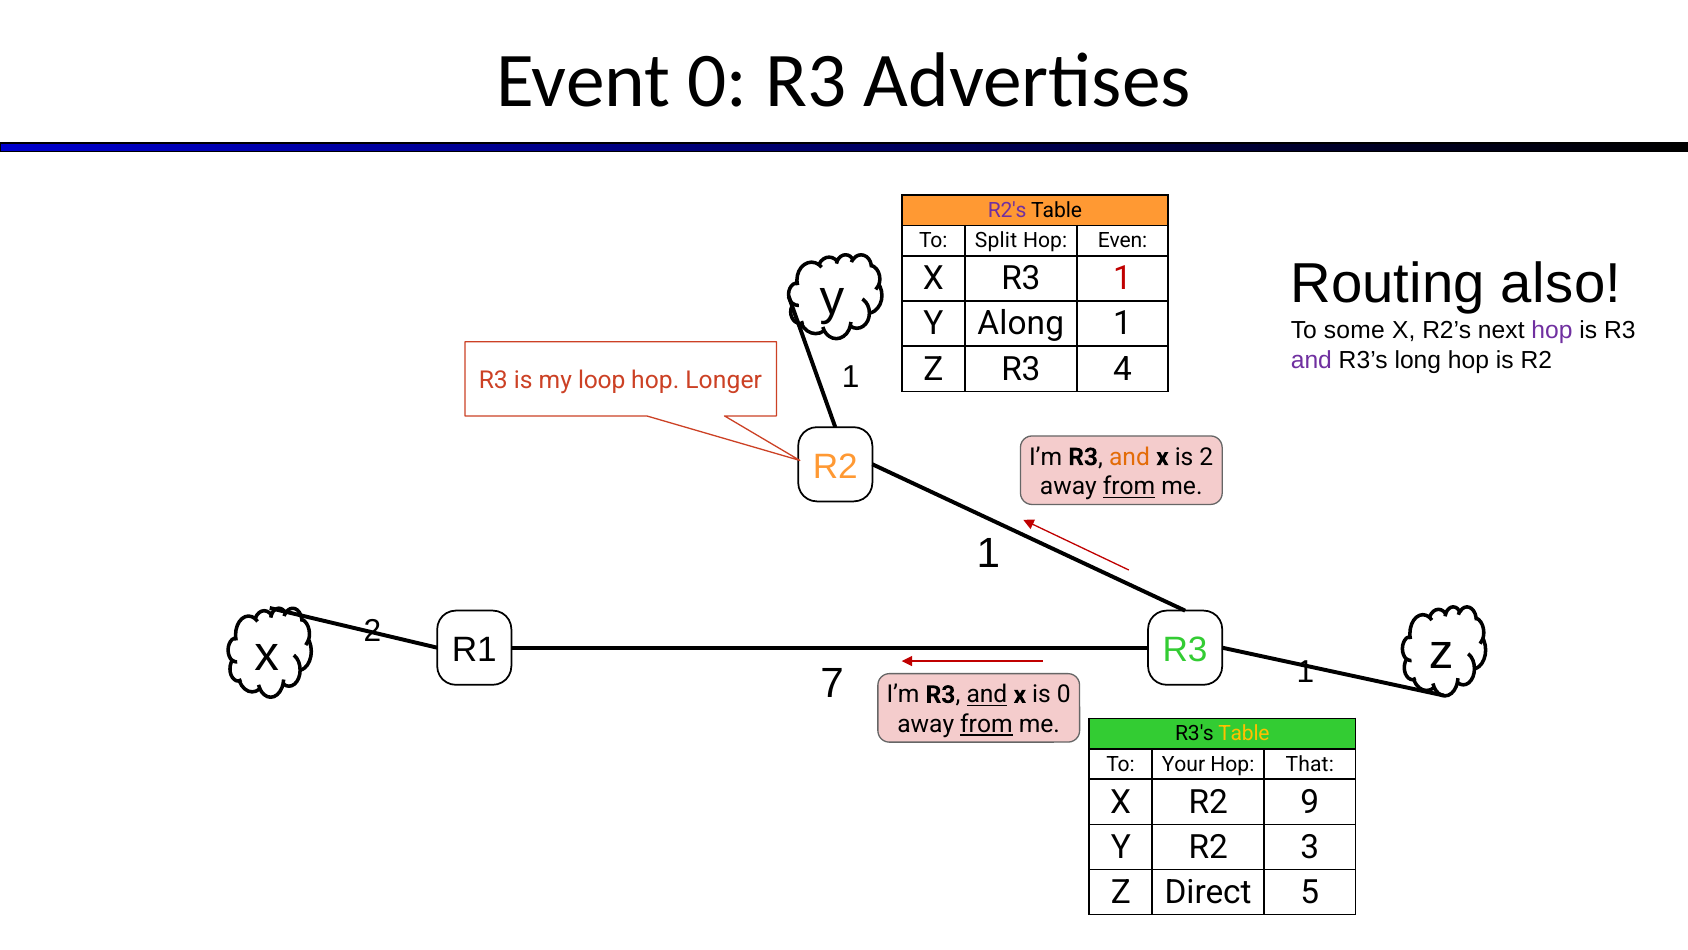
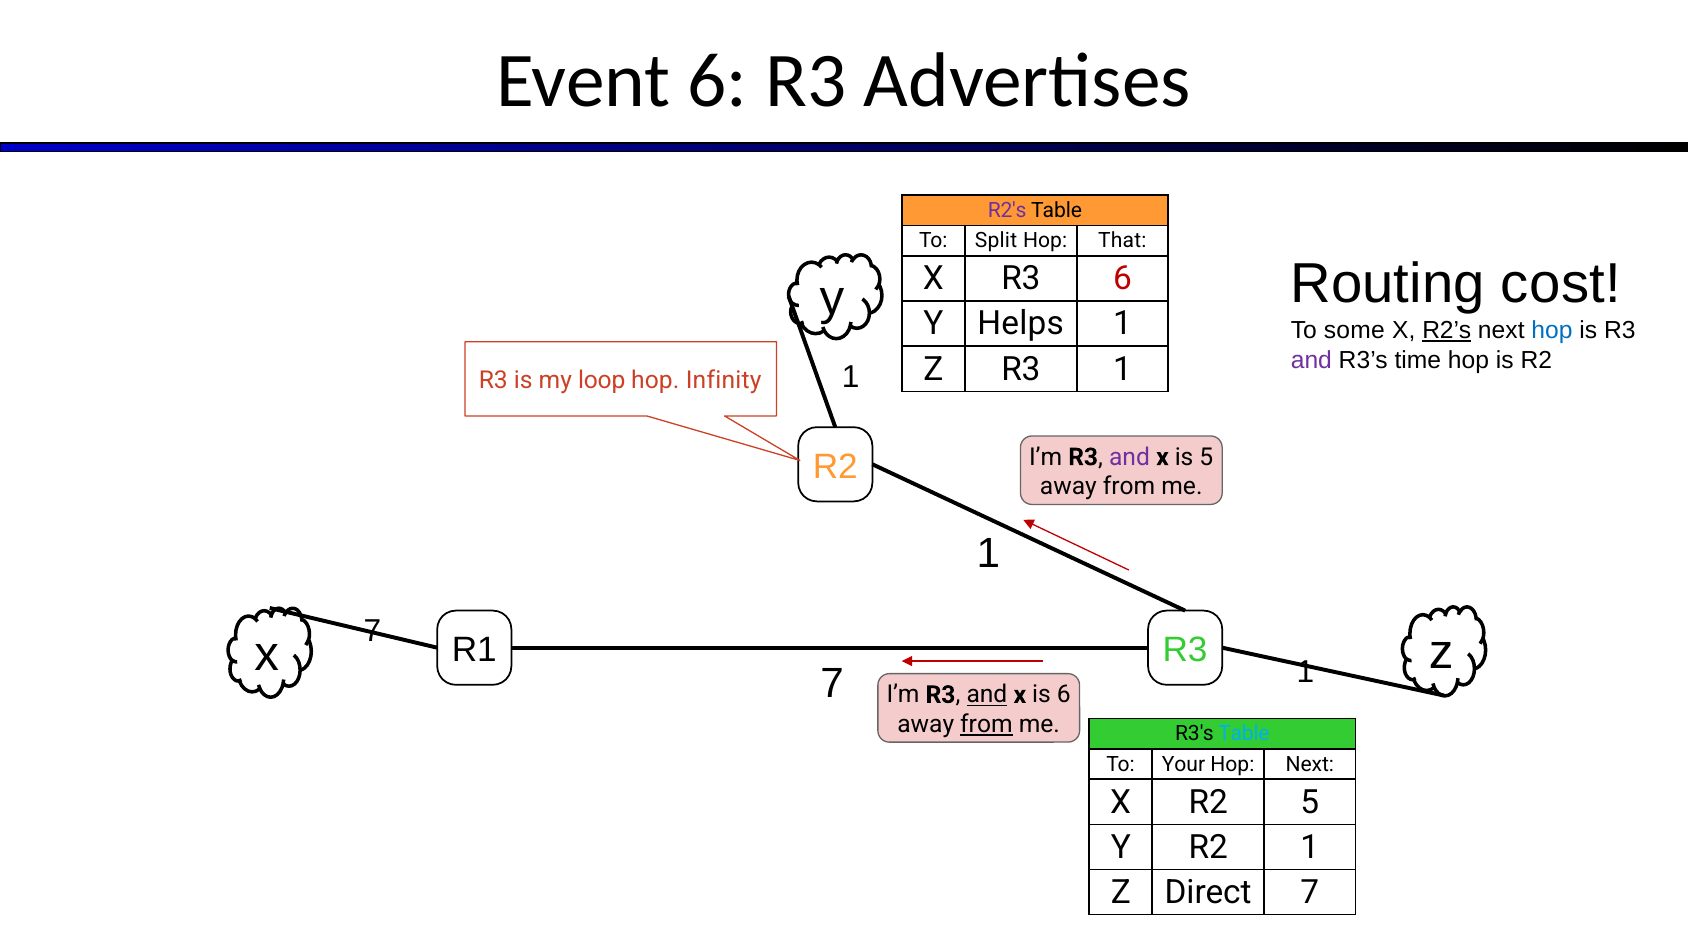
Event 0: 0 -> 6 (718, 81)
Even: Even -> That (1122, 241)
also: also -> cost (1561, 284)
R3 1: 1 -> 6 (1123, 279)
Along: Along -> Helps (1021, 324)
R2’s underline: none -> present (1447, 330)
hop colour: purple -> blue (1552, 330)
long: long -> time (1418, 360)
R3 4: 4 -> 1 (1123, 369)
Longer: Longer -> Infinity (724, 380)
and colour: orange -> purple (1130, 457)
is 2: 2 -> 5 (1206, 457)
from underline: present -> none (1129, 486)
x 2: 2 -> 7 (372, 631)
is 0: 0 -> 6 (1064, 694)
Table colour: yellow -> light blue (1244, 733)
Hop That: That -> Next (1310, 764)
R2 9: 9 -> 5 (1310, 802)
R2 3: 3 -> 1 (1310, 847)
Direct 5: 5 -> 7 (1310, 892)
